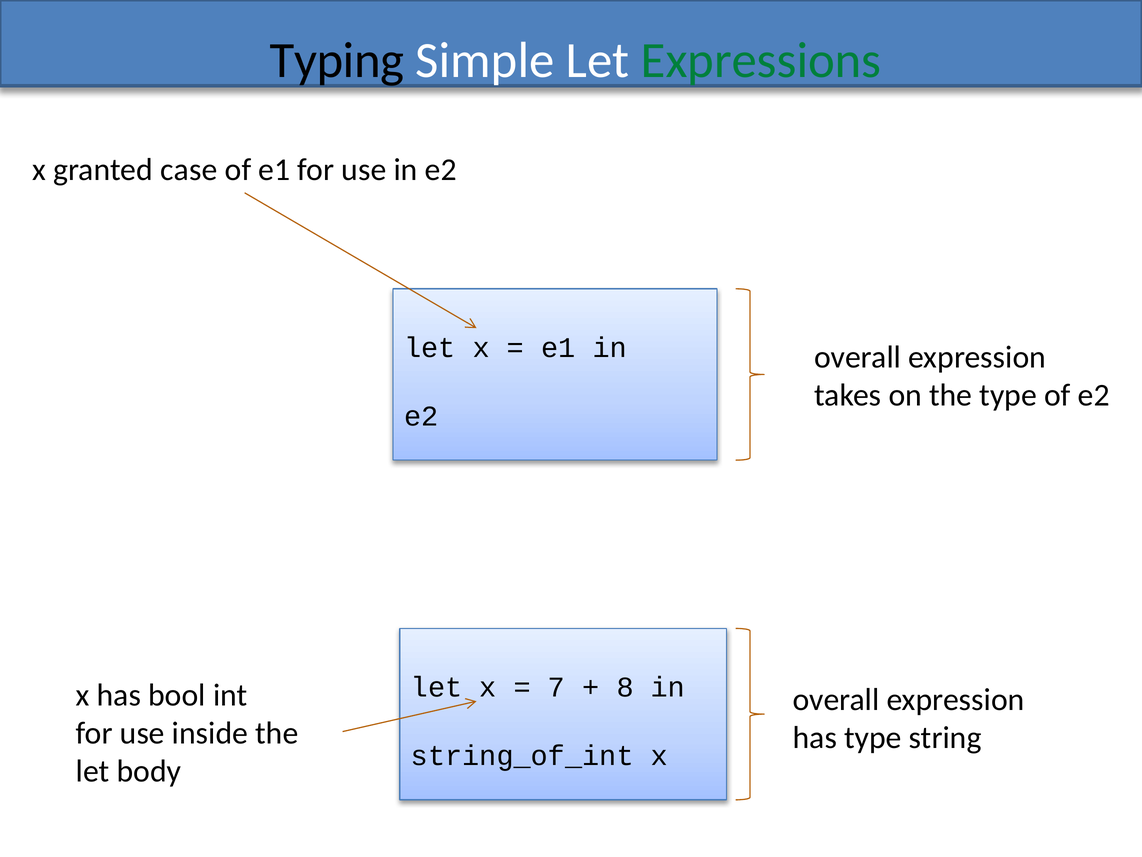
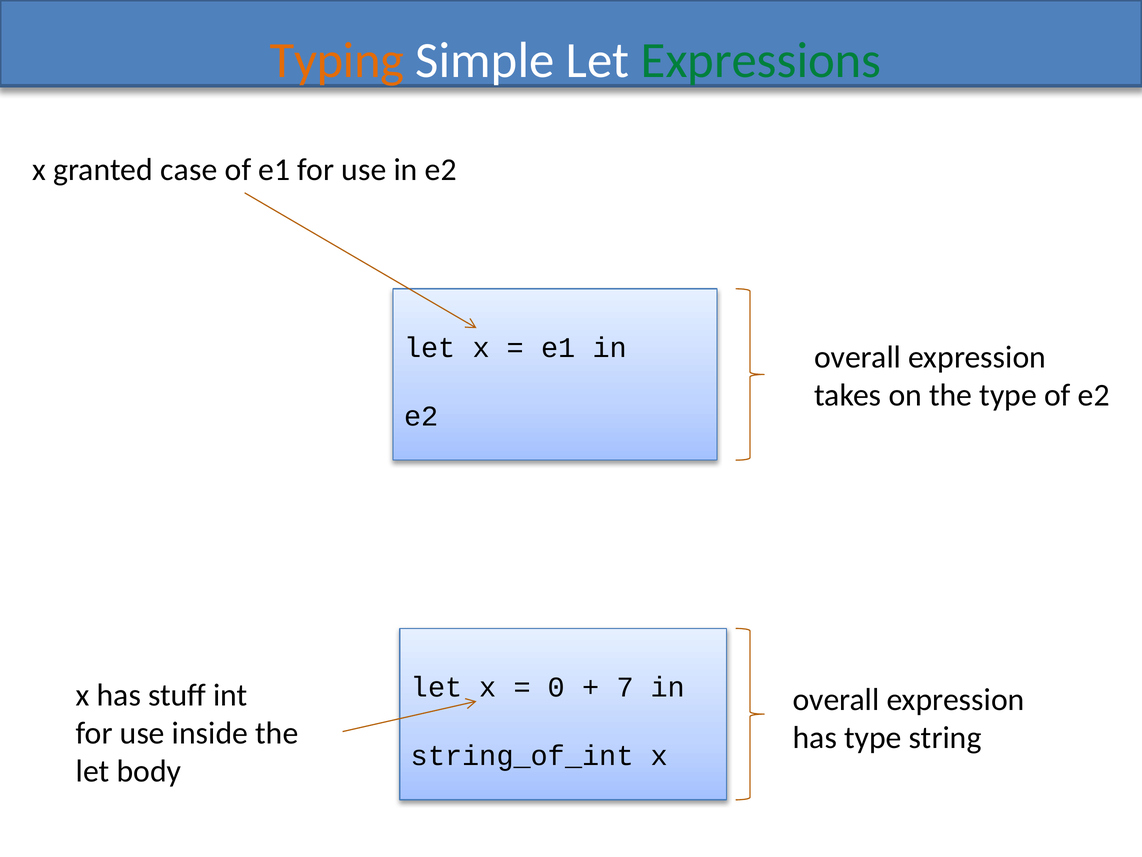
Typing colour: black -> orange (337, 61)
7: 7 -> 0 (557, 687)
8: 8 -> 7 (625, 687)
bool: bool -> stuff (177, 695)
